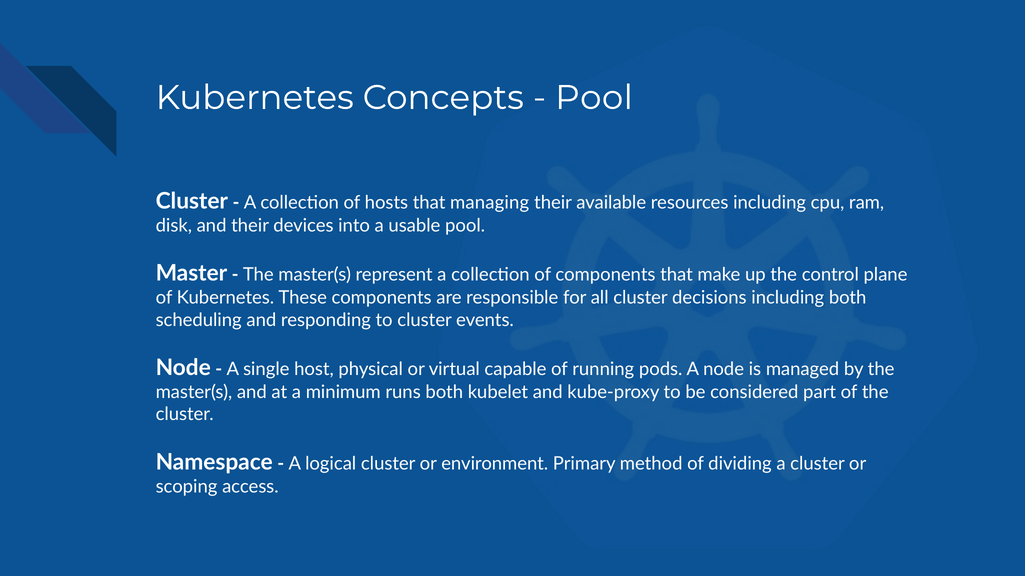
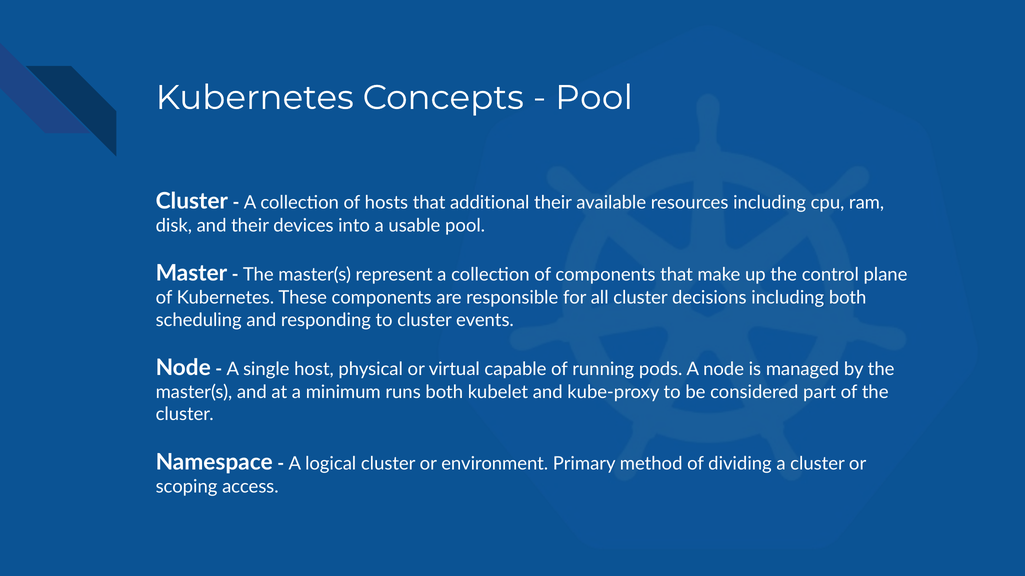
managing: managing -> additional (490, 203)
